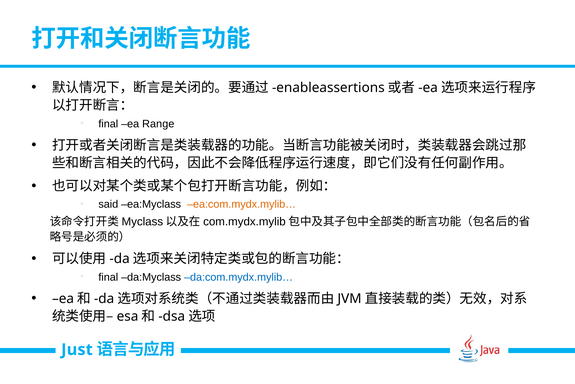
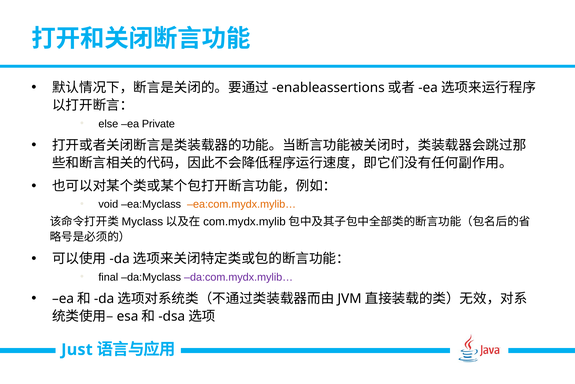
final: final -> else (108, 124)
Range: Range -> Private (158, 124)
said: said -> void (108, 204)
da:com.mydx.mylib… colour: blue -> purple (239, 277)
